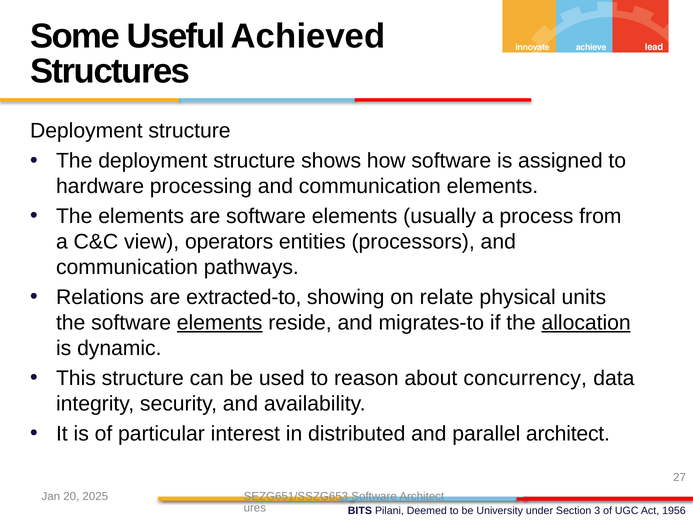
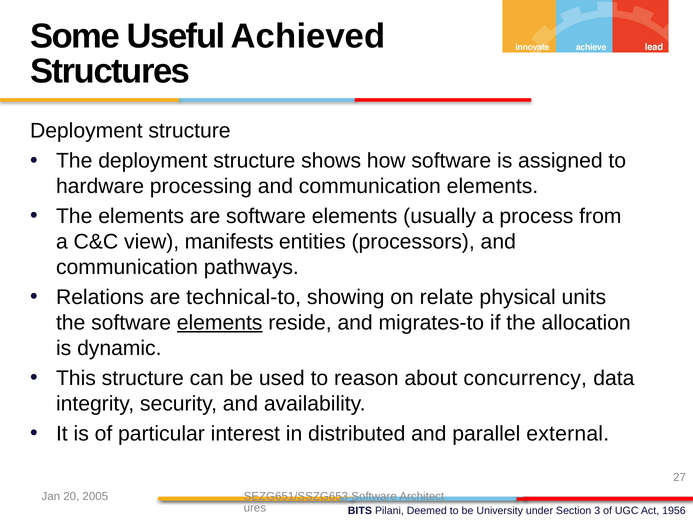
operators: operators -> manifests (229, 242)
extracted-to: extracted-to -> technical-to (244, 297)
allocation underline: present -> none (586, 323)
parallel architect: architect -> external (568, 433)
2025: 2025 -> 2005 (95, 496)
